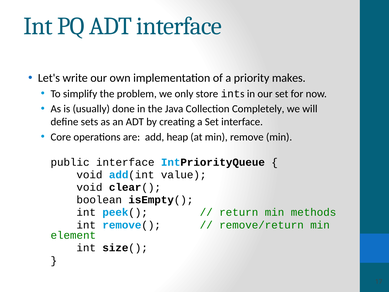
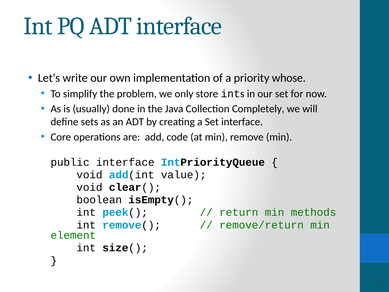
makes: makes -> whose (289, 78)
heap: heap -> code (177, 137)
